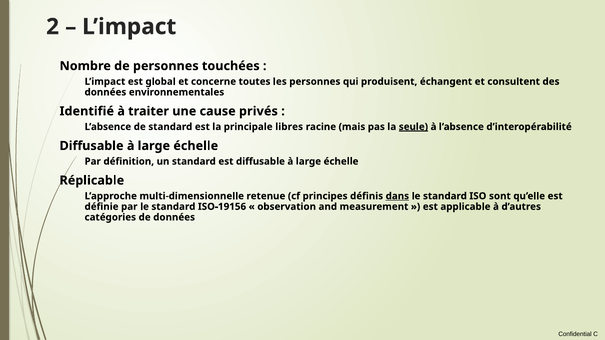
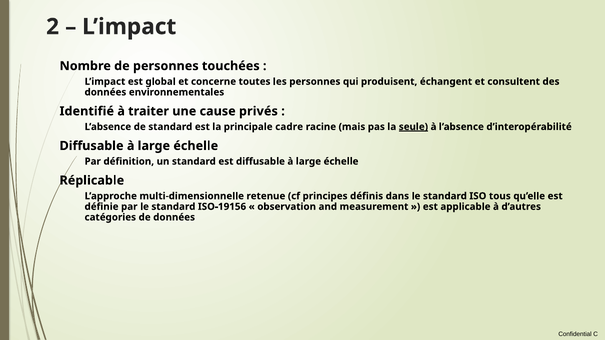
libres: libres -> cadre (289, 127)
dans underline: present -> none (397, 196)
sont: sont -> tous (500, 196)
